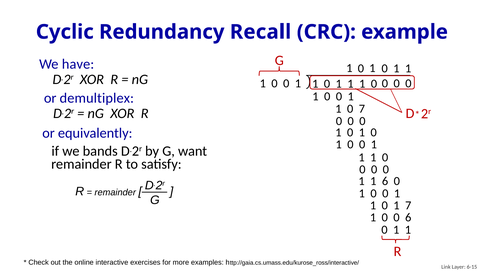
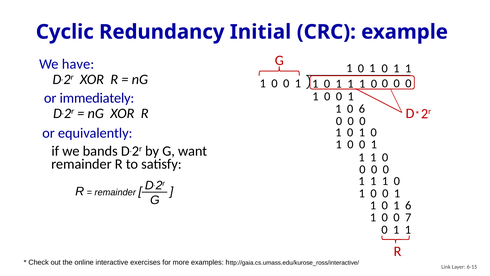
Recall: Recall -> Initial (261, 32)
demultiplex: demultiplex -> immediately (97, 98)
0 7: 7 -> 6 (362, 109)
6: 6 -> 1 (385, 181)
1 7: 7 -> 6 (408, 205)
0 6: 6 -> 7 (408, 217)
